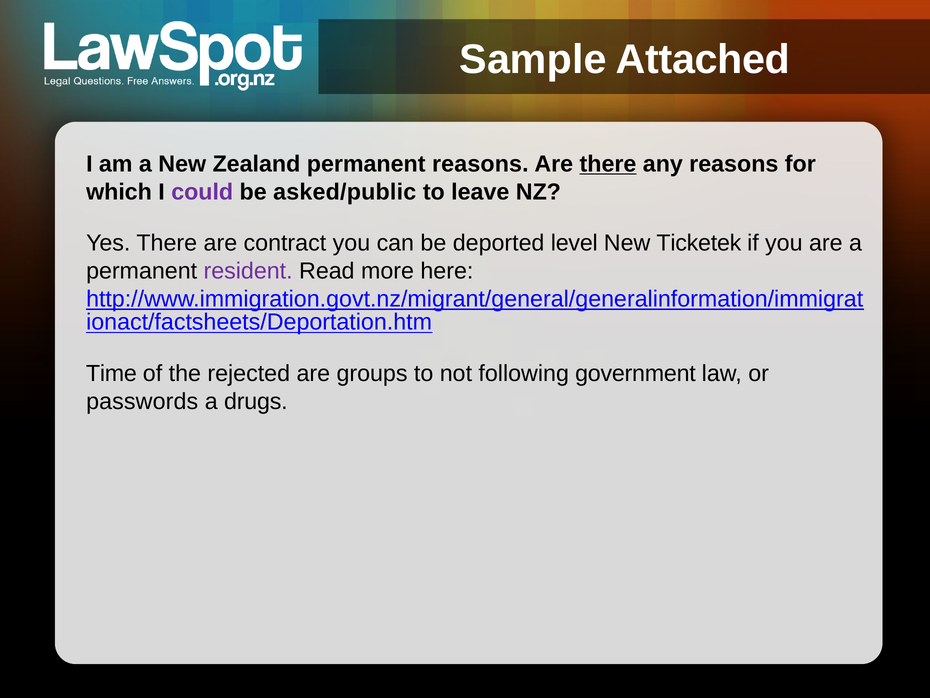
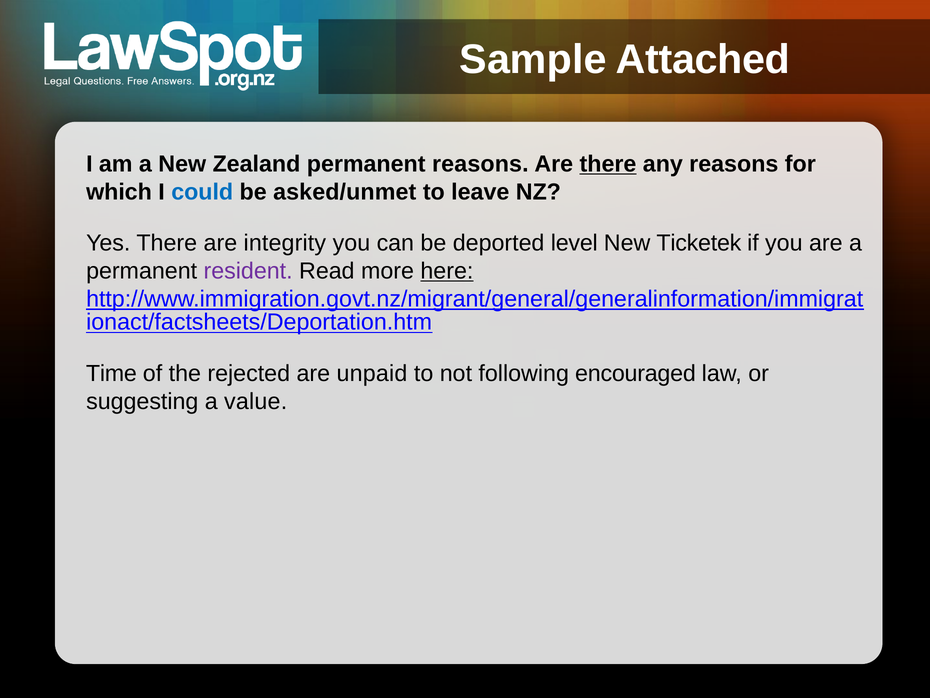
could colour: purple -> blue (202, 192)
asked/public: asked/public -> asked/unmet (345, 192)
contract: contract -> integrity (285, 243)
here underline: none -> present (447, 271)
groups: groups -> unpaid (372, 373)
government: government -> encouraged (635, 373)
passwords: passwords -> suggesting (142, 401)
drugs: drugs -> value (256, 401)
